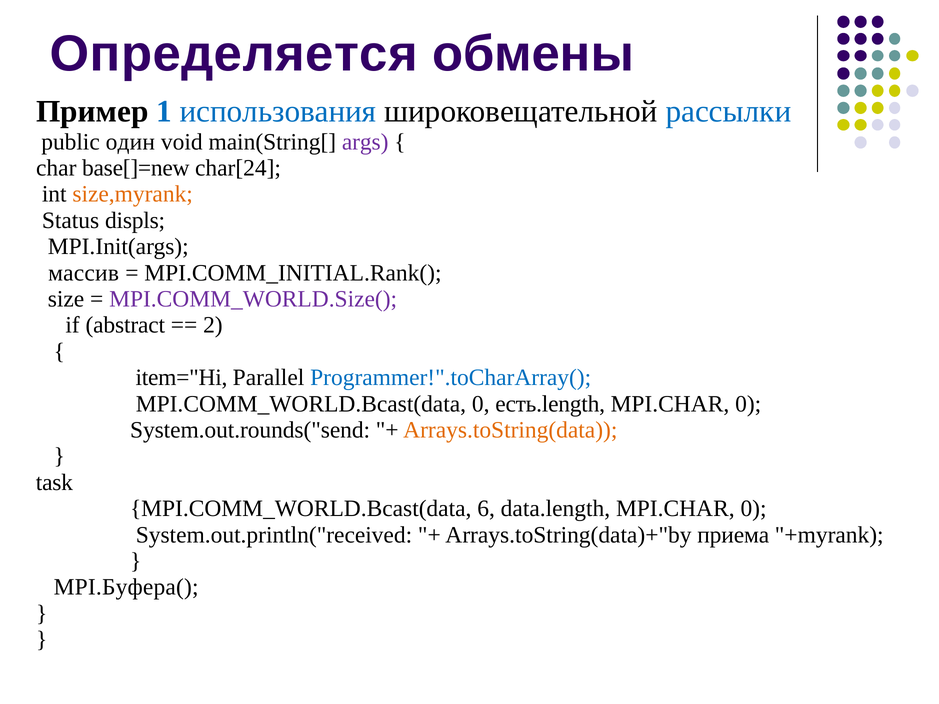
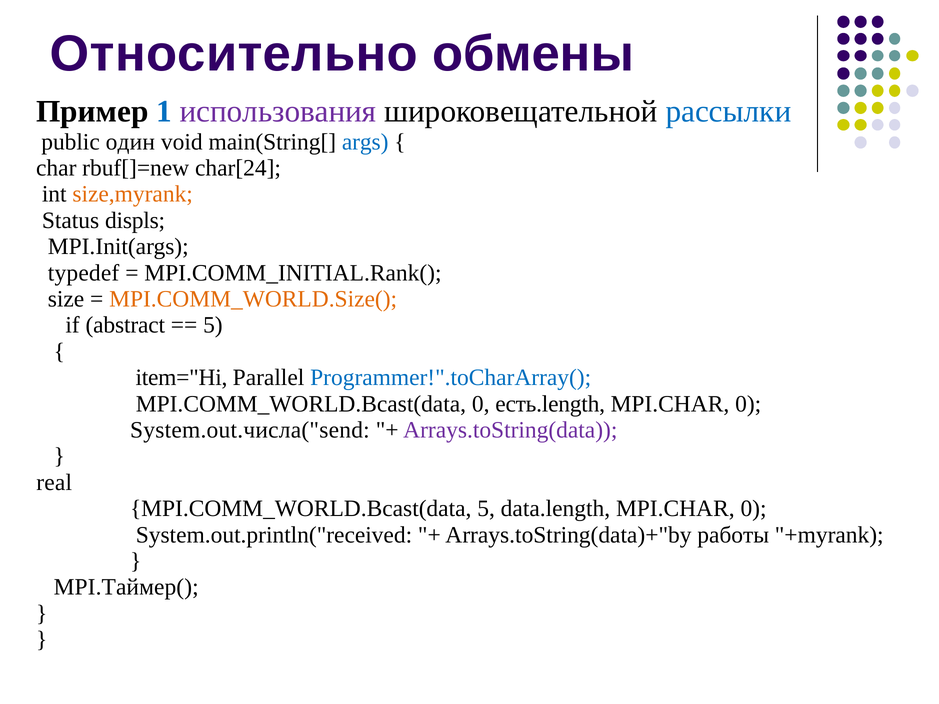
Определяется: Определяется -> Относительно (234, 54)
использования colour: blue -> purple (278, 111)
args colour: purple -> blue (365, 142)
base[]=new: base[]=new -> rbuf[]=new (136, 168)
массив: массив -> typedef (84, 273)
MPI.COMM_WORLD.Size( colour: purple -> orange (253, 299)
2: 2 -> 5 (213, 325)
System.out.rounds("send: System.out.rounds("send -> System.out.числа("send (250, 430)
Arrays.toString(data colour: orange -> purple (510, 430)
task: task -> real (54, 483)
MPI.COMM_WORLD.Bcast(data 6: 6 -> 5 (486, 509)
приема: приема -> работы (733, 535)
MPI.Буфера(: MPI.Буфера( -> MPI.Таймер( (126, 587)
